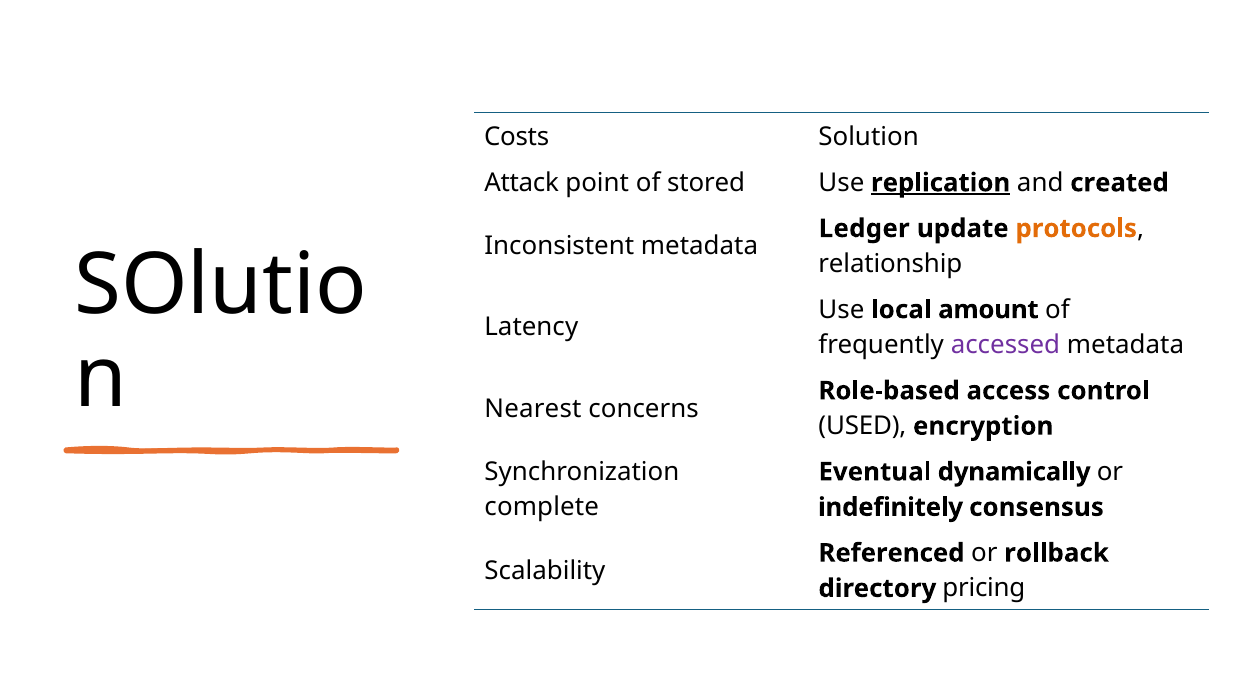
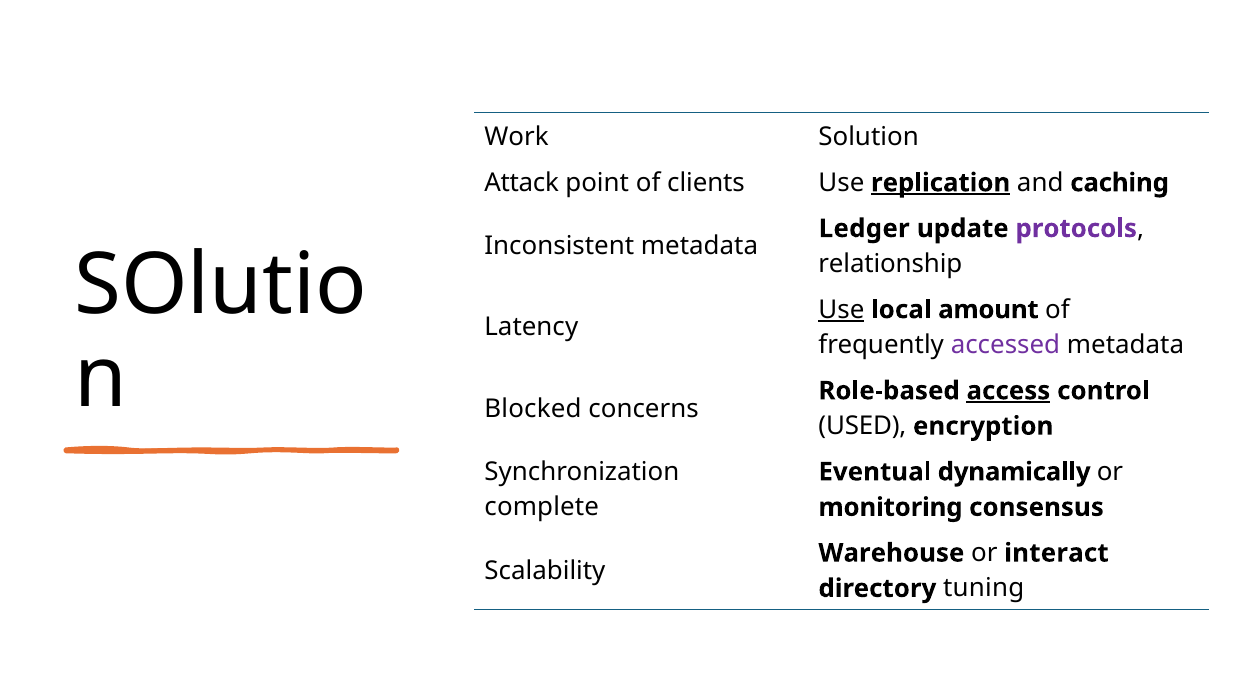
Costs: Costs -> Work (517, 137)
stored: stored -> clients (706, 183)
created: created -> caching (1120, 183)
protocols colour: orange -> purple (1076, 228)
Use underline: none -> present (841, 309)
access underline: none -> present (1008, 391)
Nearest: Nearest -> Blocked (533, 408)
indefinitely: indefinitely -> monitoring (890, 507)
Referenced: Referenced -> Warehouse (891, 553)
rollback: rollback -> interact (1056, 553)
pricing: pricing -> tuning (984, 588)
